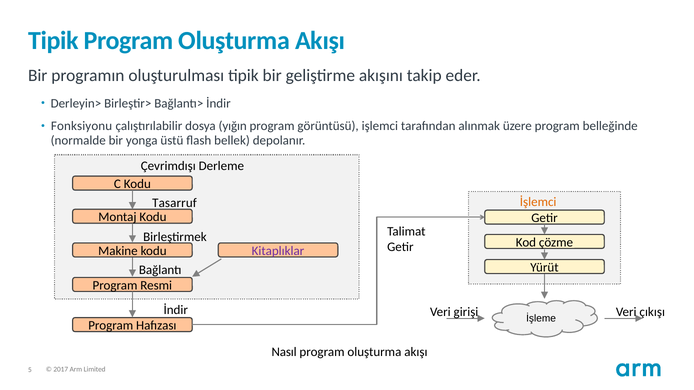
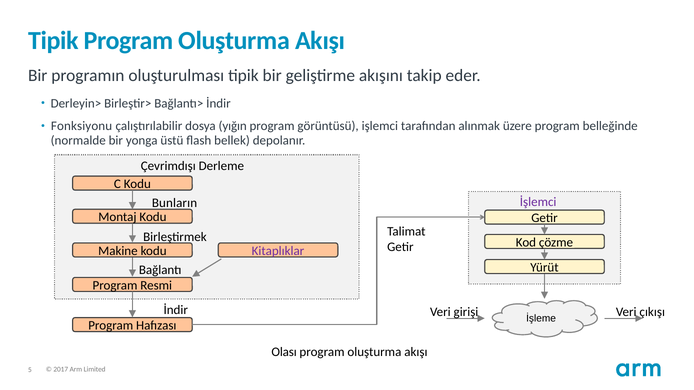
İşlemci colour: orange -> purple (538, 202)
Tasarruf: Tasarruf -> Bunların (174, 203)
Nasıl: Nasıl -> Olası (284, 352)
